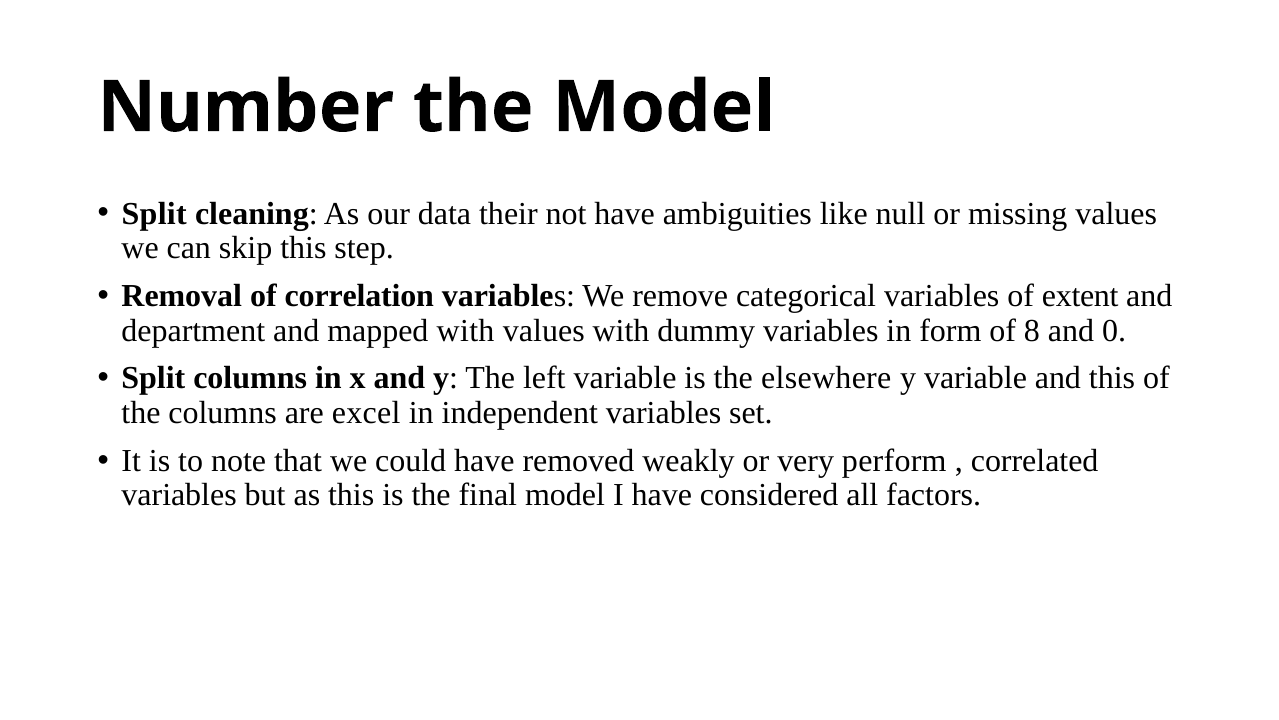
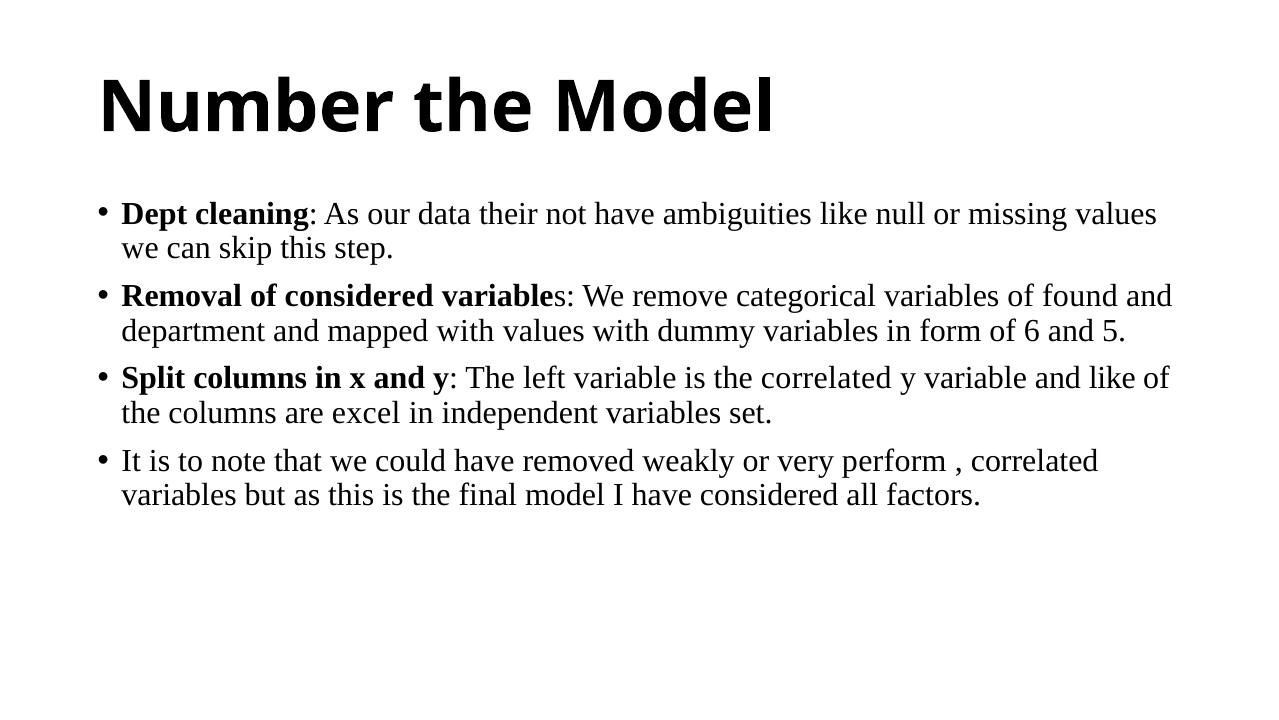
Split: Split -> Dept (154, 213)
of correlation: correlation -> considered (359, 296)
extent: extent -> found (1080, 296)
8: 8 -> 6 (1032, 330)
0: 0 -> 5 (1114, 330)
the elsewhere: elsewhere -> correlated (826, 378)
and this: this -> like (1112, 378)
